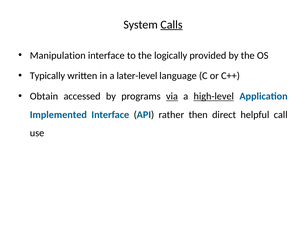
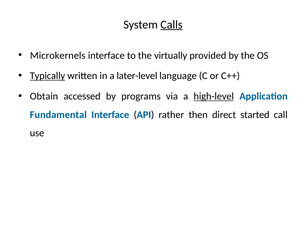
Manipulation: Manipulation -> Microkernels (58, 55)
logically: logically -> virtually (171, 55)
Typically underline: none -> present (47, 76)
via underline: present -> none (172, 96)
Implemented: Implemented -> Fundamental (58, 114)
helpful: helpful -> started (255, 114)
